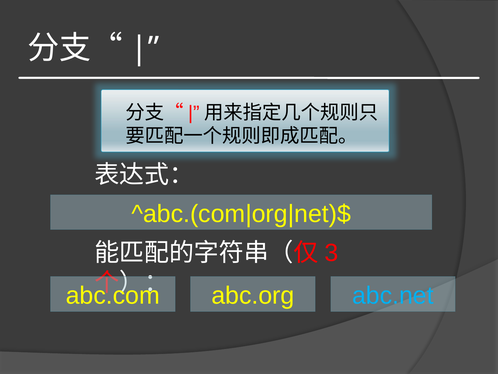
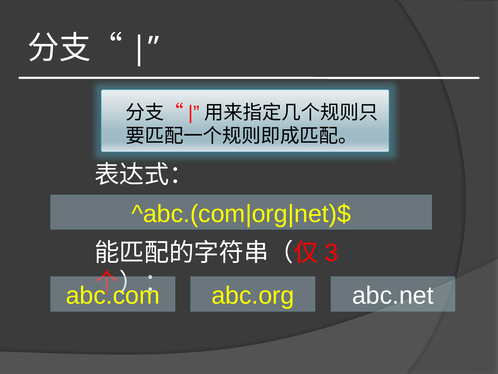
abc.net colour: light blue -> white (393, 295)
